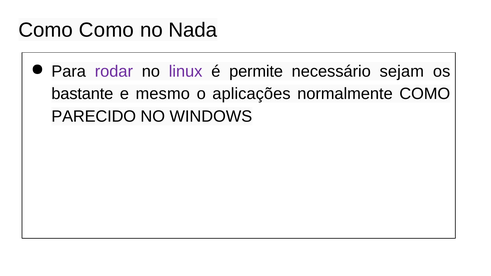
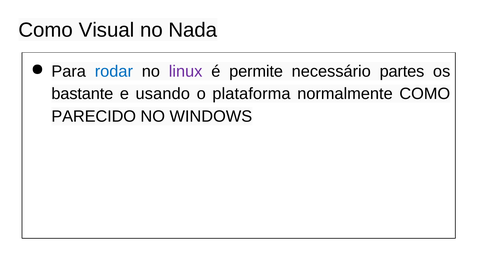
Como Como: Como -> Visual (107, 30)
rodar colour: purple -> blue (114, 71)
sejam: sejam -> partes (402, 71)
mesmo: mesmo -> usando (163, 94)
aplicações: aplicações -> plataforma (251, 94)
